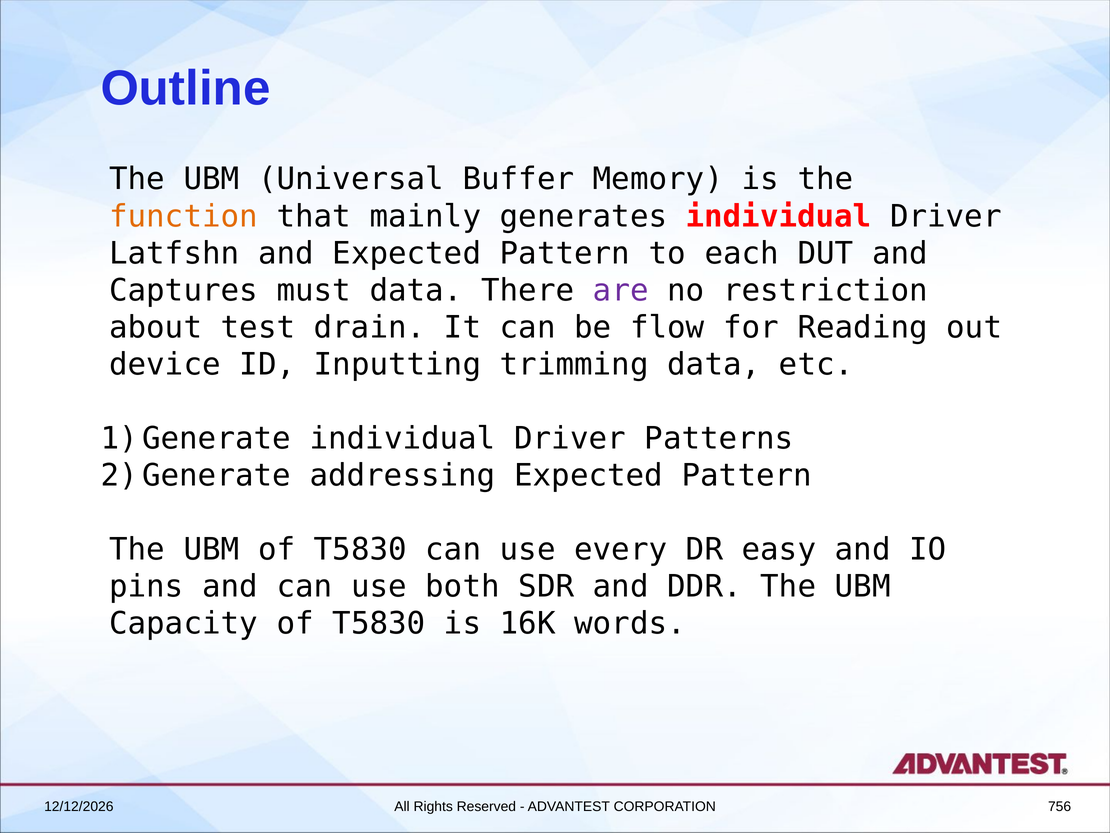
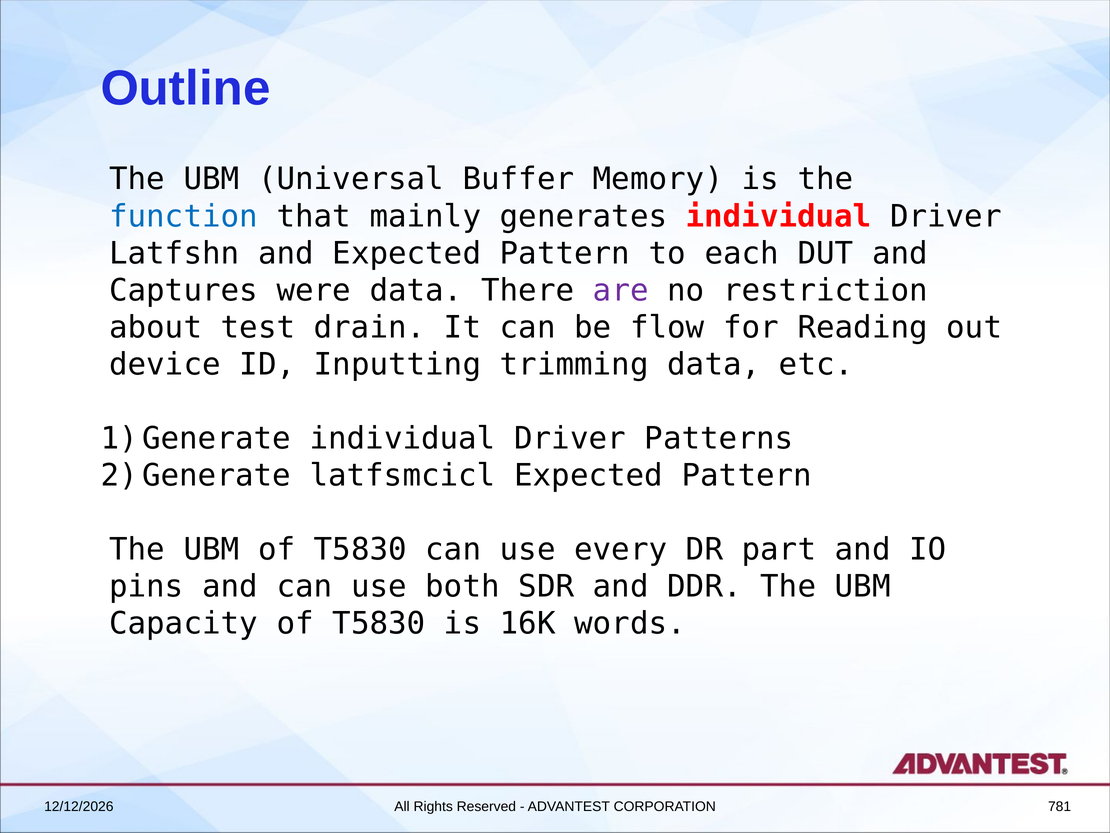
function colour: orange -> blue (184, 216)
must: must -> were (314, 290)
addressing: addressing -> latfsmcicl (403, 475)
easy: easy -> part (779, 549)
756: 756 -> 781 (1060, 806)
